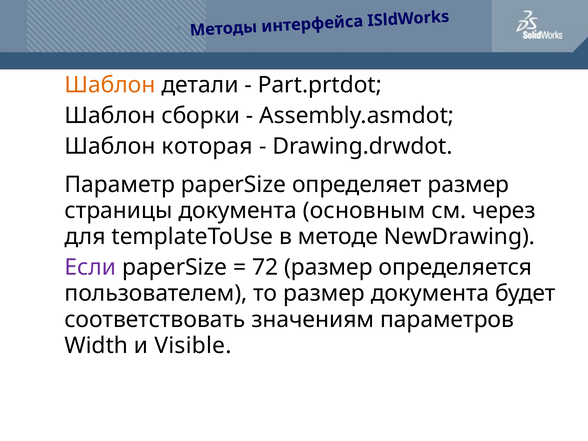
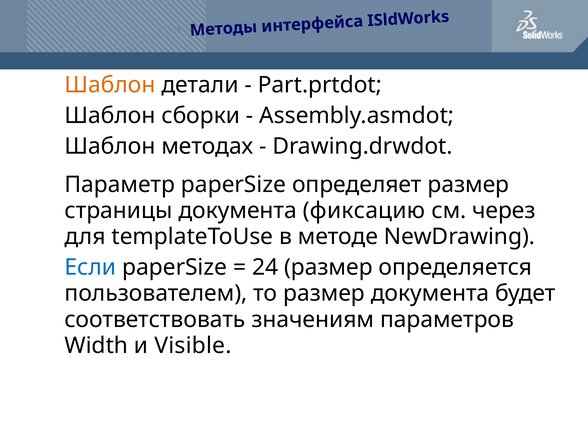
которая: которая -> методах (207, 146)
основным: основным -> фиксацию (364, 211)
Если colour: purple -> blue (90, 267)
72: 72 -> 24 (265, 267)
